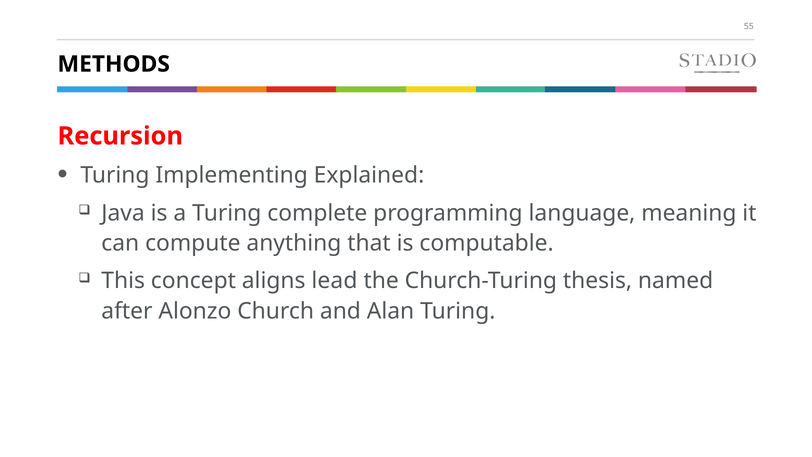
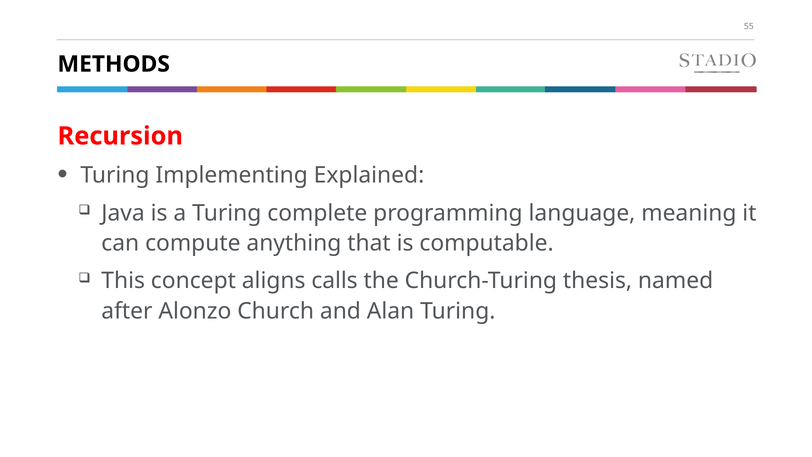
lead: lead -> calls (335, 281)
